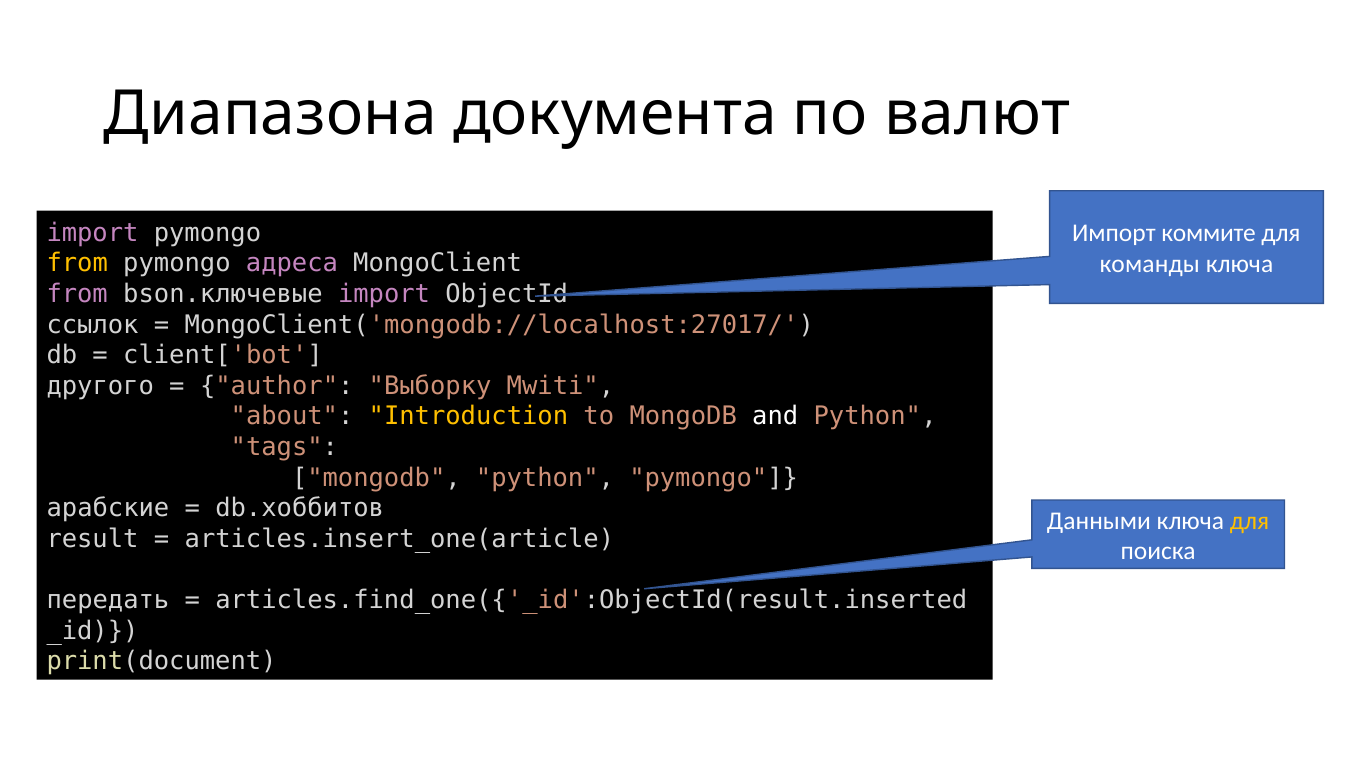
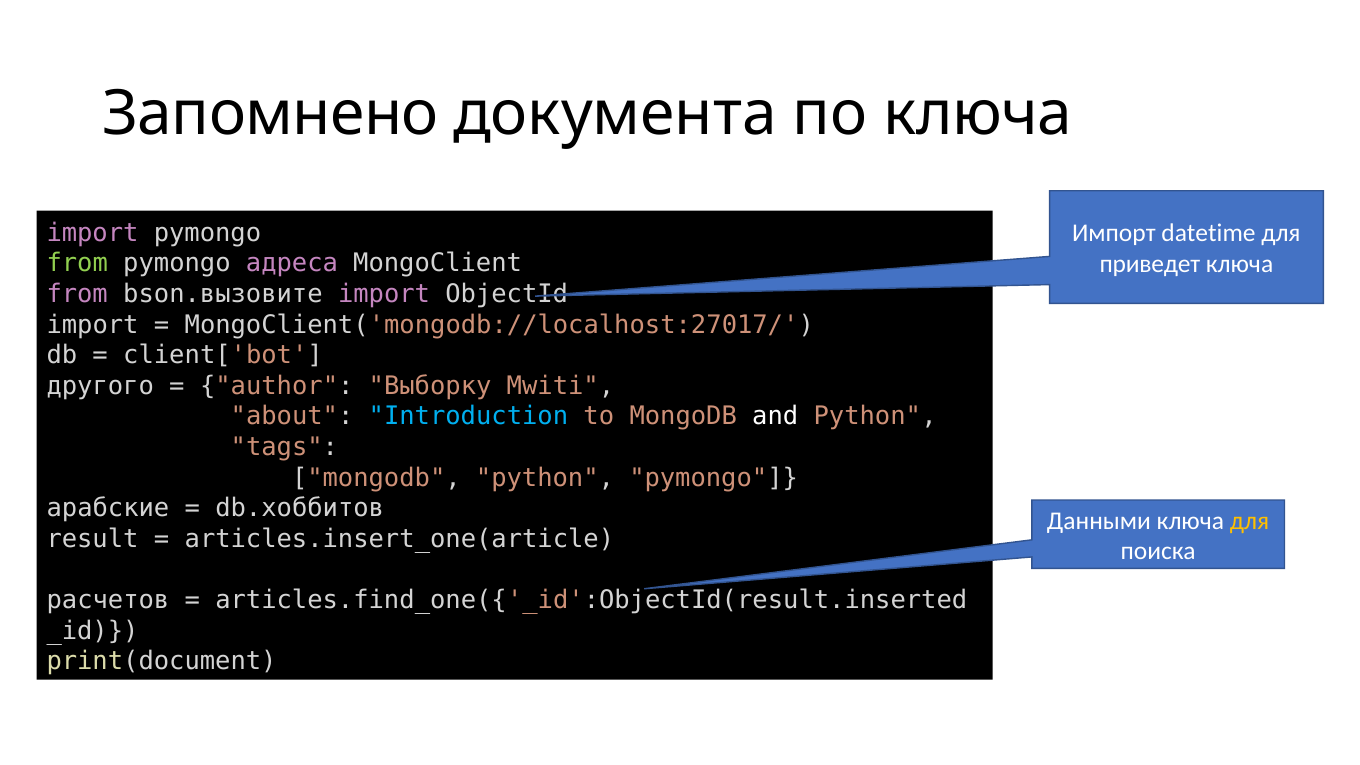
Диапазона: Диапазона -> Запомнено (271, 114)
по валют: валют -> ключа (978, 114)
коммите: коммите -> datetime (1208, 234)
from colour: yellow -> light green (77, 263)
команды: команды -> приведет (1150, 264)
bson.ключевые: bson.ключевые -> bson.вызовите (223, 294)
ссылок: ссылок -> import (93, 325)
Introduction colour: yellow -> light blue (468, 416)
передать: передать -> расчетов (108, 600)
